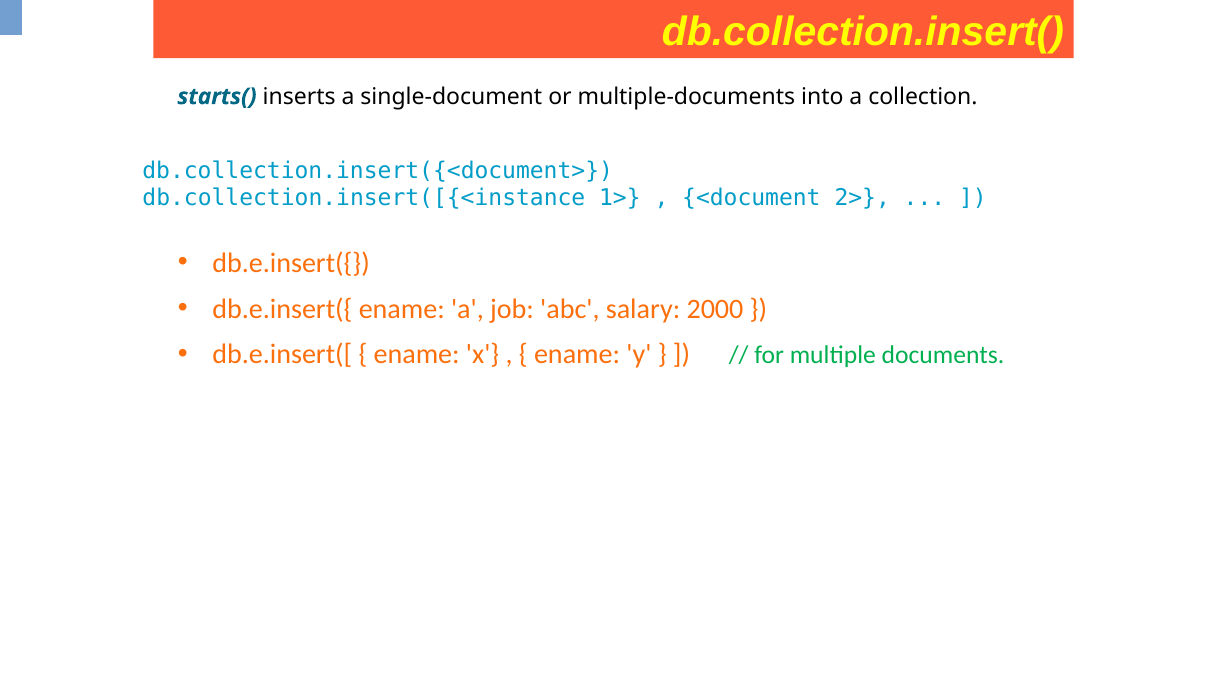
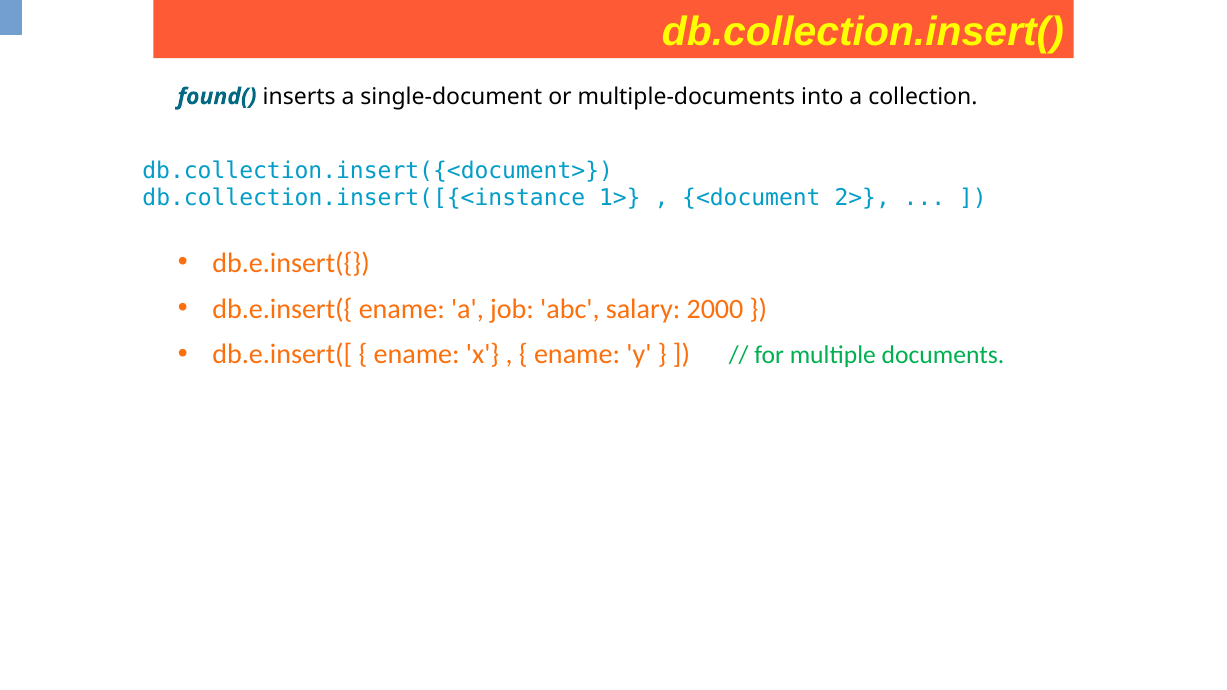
starts(: starts( -> found( (217, 97)
